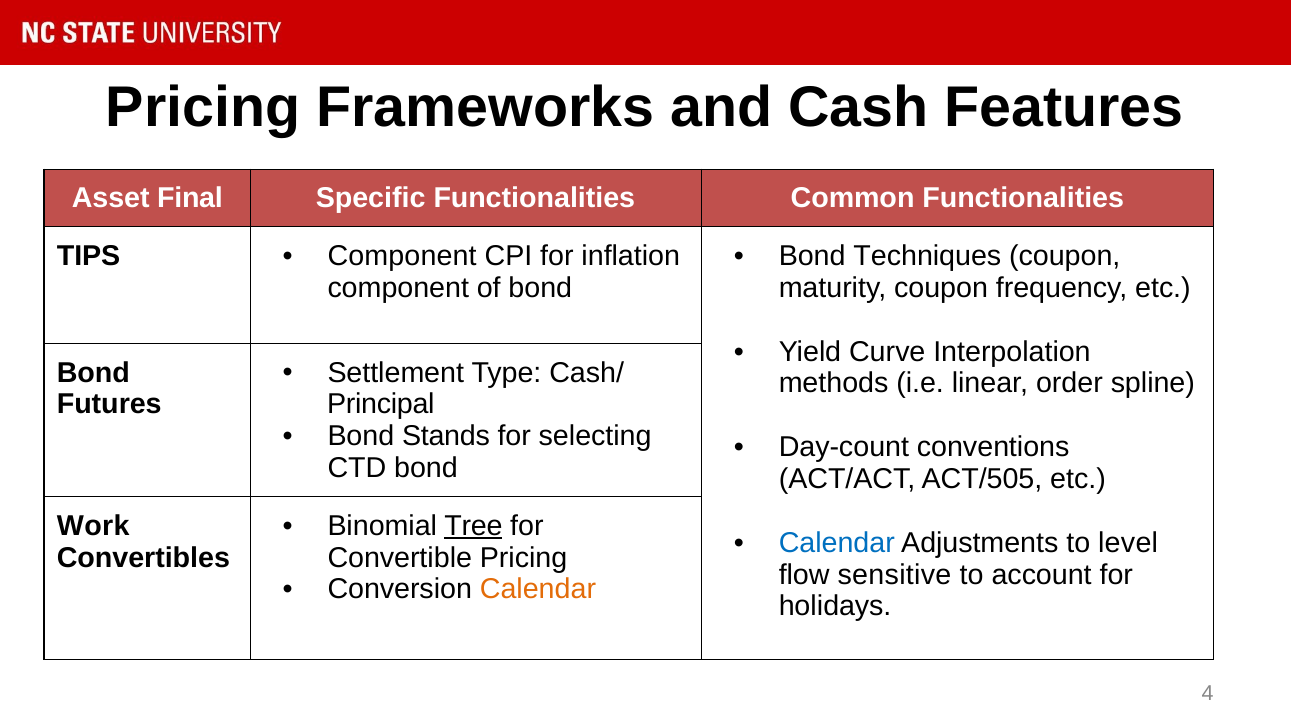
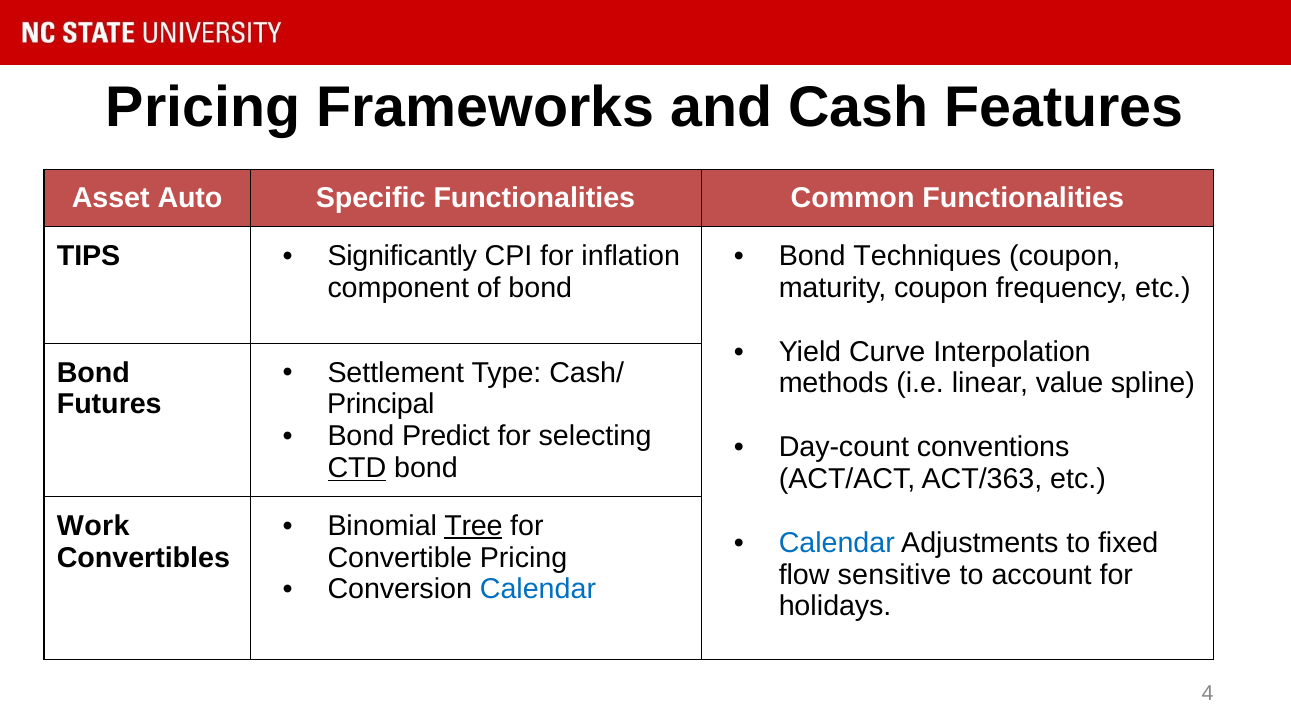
Final: Final -> Auto (190, 199)
Component: Component -> Significantly (402, 256)
order: order -> value (1070, 384)
Stands: Stands -> Predict (446, 436)
CTD underline: none -> present (357, 468)
ACT/505: ACT/505 -> ACT/363 (982, 479)
level: level -> fixed (1128, 543)
Calendar colour: orange -> blue (538, 590)
